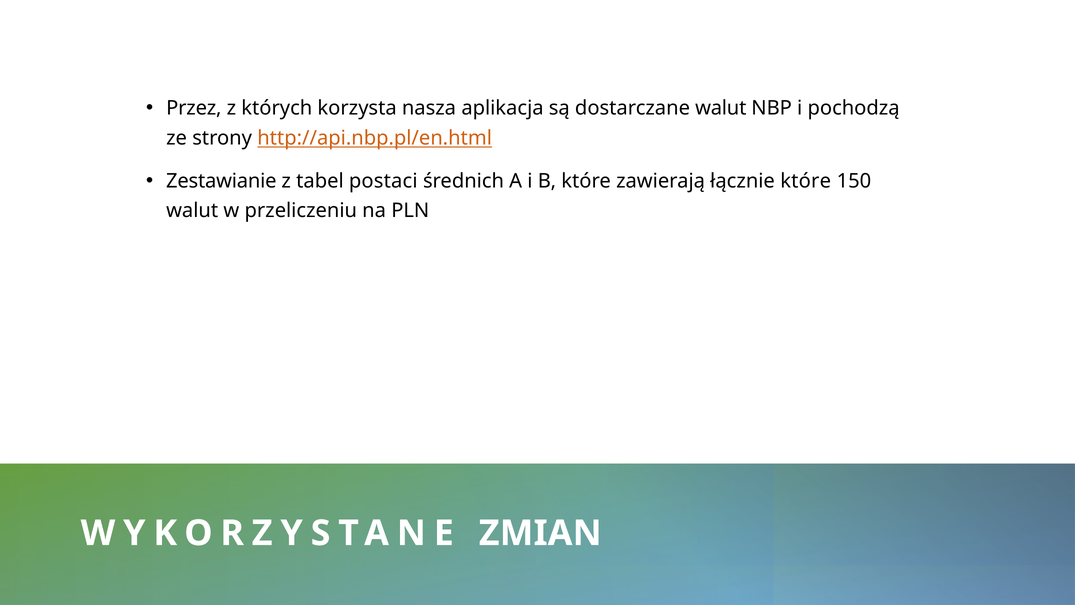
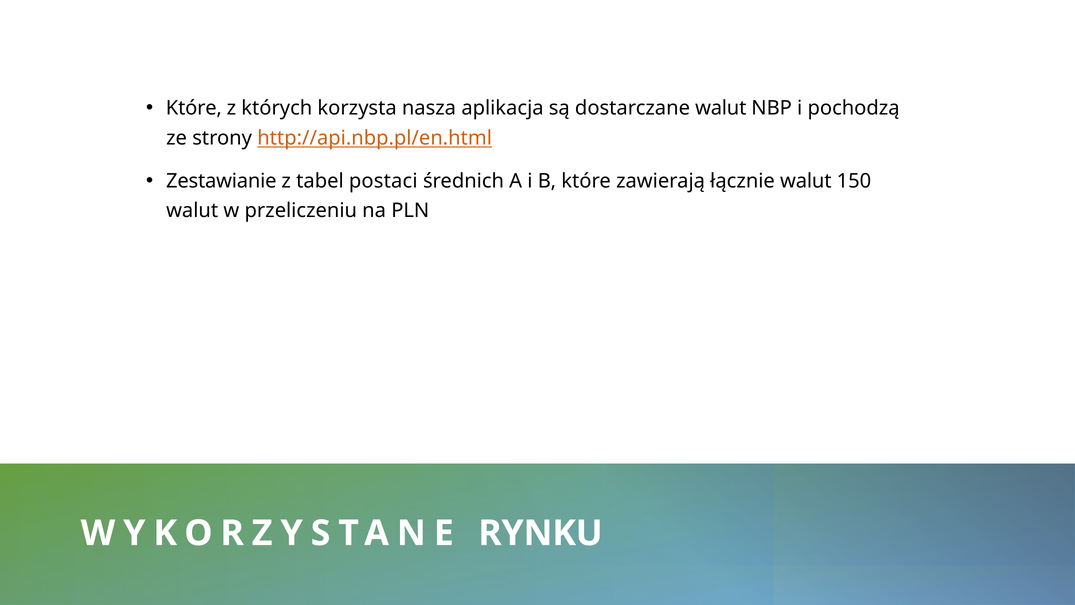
Przez: Przez -> Które (194, 108)
łącznie które: które -> walut (806, 181)
ZMIAN: ZMIAN -> RYNKU (540, 533)
